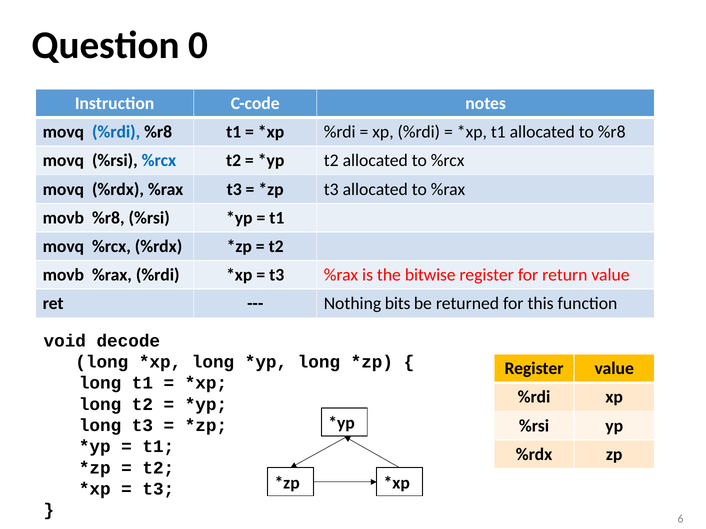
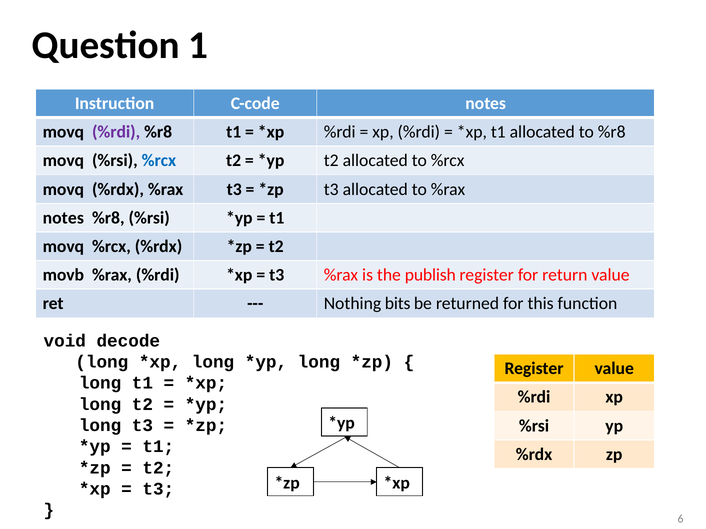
0: 0 -> 1 (198, 45)
%rdi colour: blue -> purple (116, 132)
movb: movb -> notes (63, 218)
bitwise: bitwise -> publish (430, 275)
